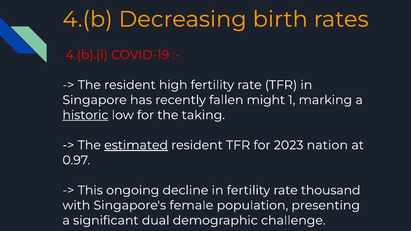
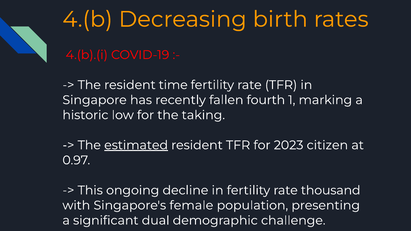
high: high -> time (173, 85)
might: might -> fourth (266, 100)
historic underline: present -> none (85, 115)
nation: nation -> citizen (327, 145)
